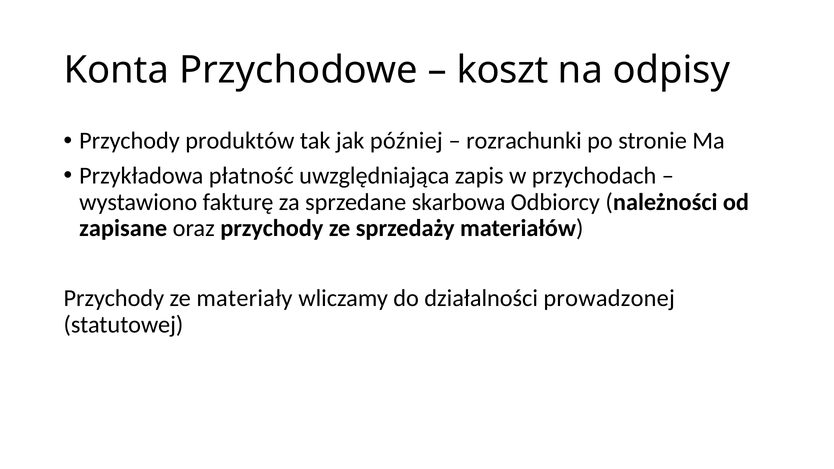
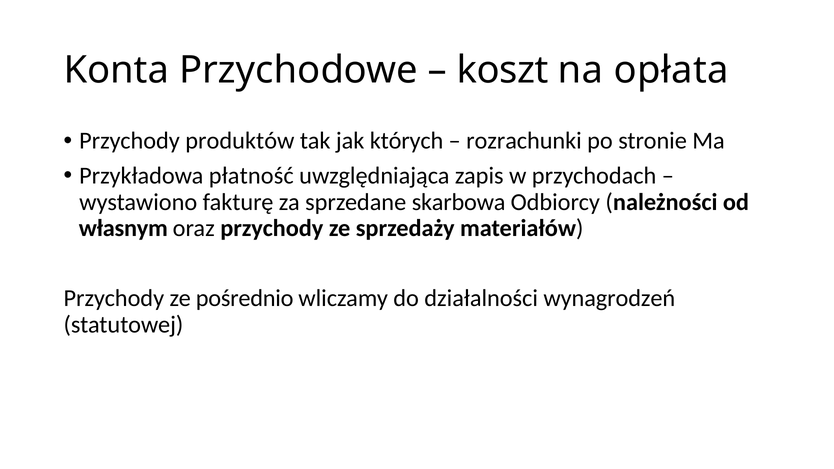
odpisy: odpisy -> opłata (671, 70)
później: później -> których (407, 141)
zapisane: zapisane -> własnym (123, 229)
materiały: materiały -> pośrednio (245, 298)
prowadzonej: prowadzonej -> wynagrodzeń (609, 298)
